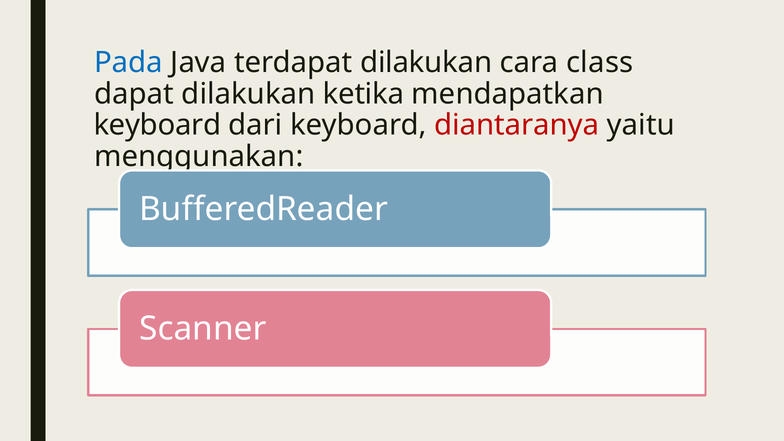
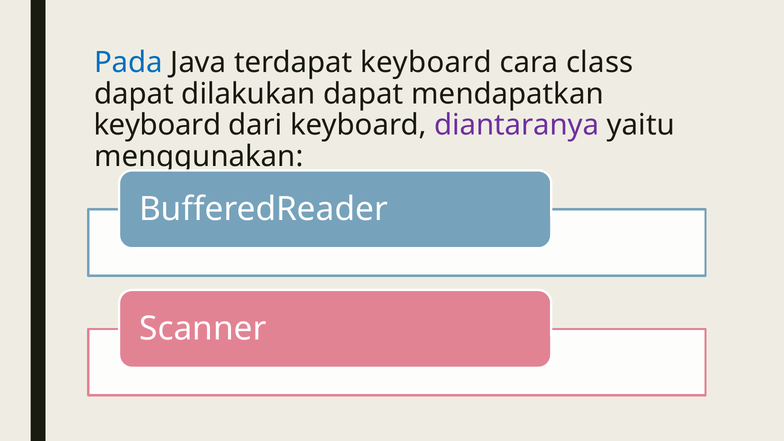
terdapat dilakukan: dilakukan -> keyboard (426, 62)
dilakukan ketika: ketika -> dapat (363, 94)
diantaranya colour: red -> purple (517, 125)
